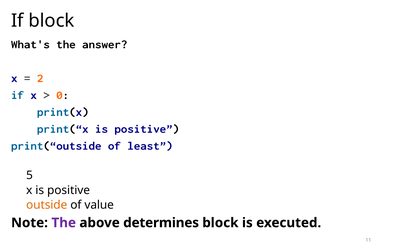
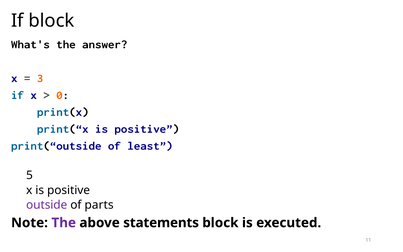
2: 2 -> 3 (40, 78)
outside colour: orange -> purple (47, 205)
value: value -> parts (99, 205)
determines: determines -> statements (161, 223)
